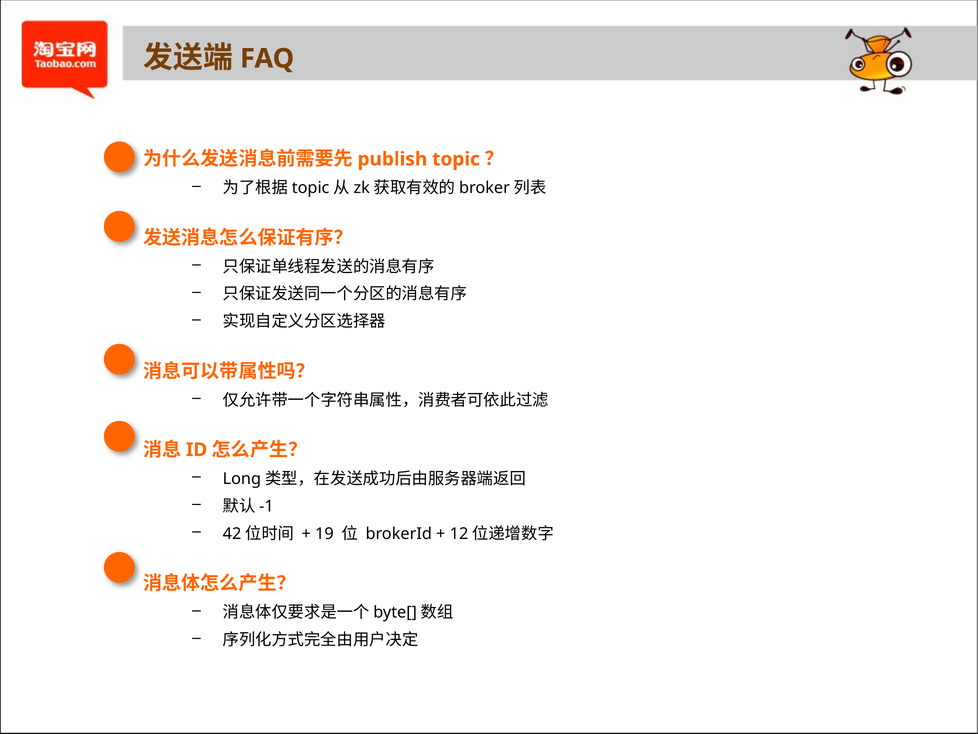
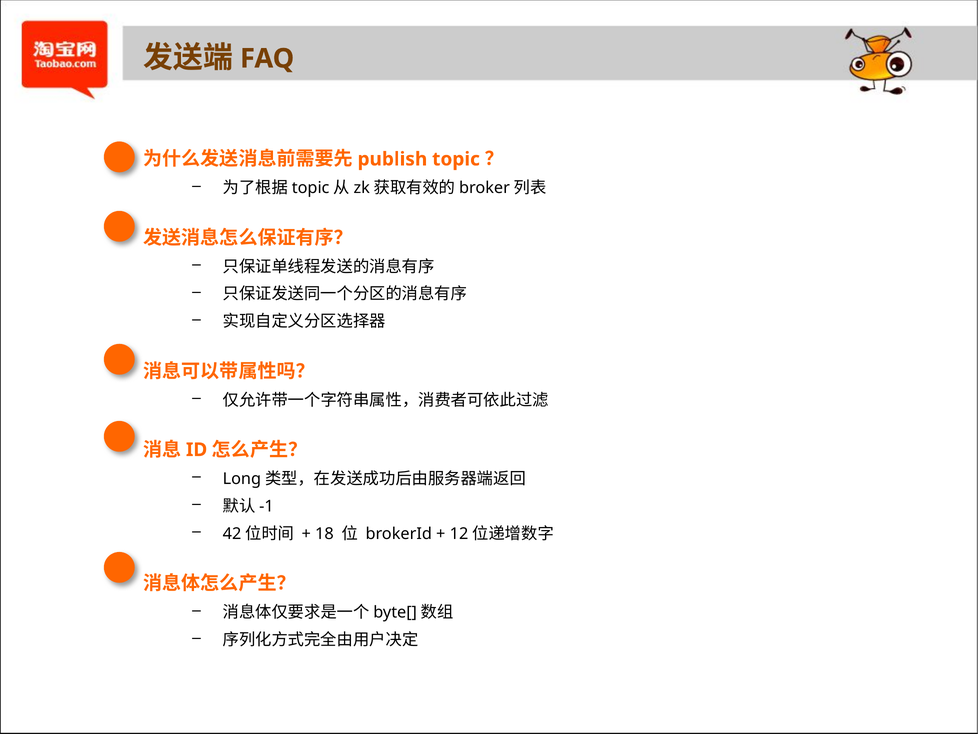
19: 19 -> 18 (324, 533)
